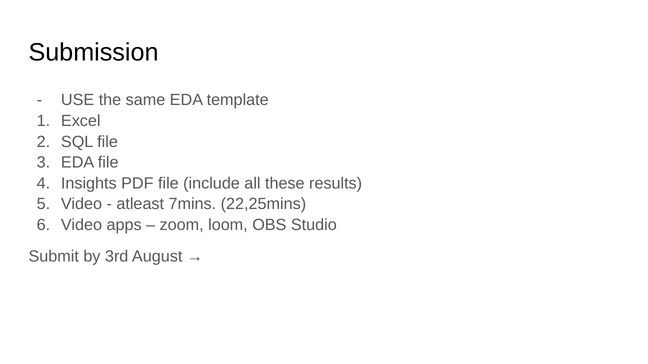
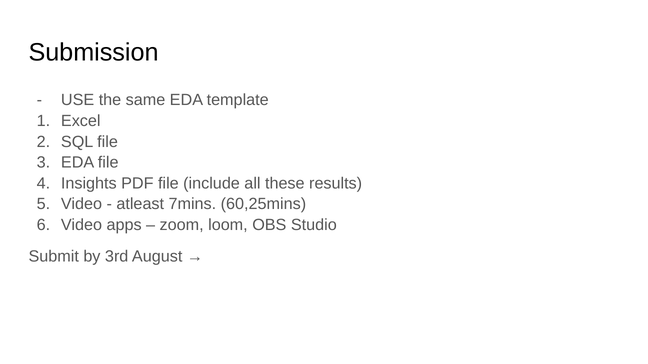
22,25mins: 22,25mins -> 60,25mins (263, 204)
